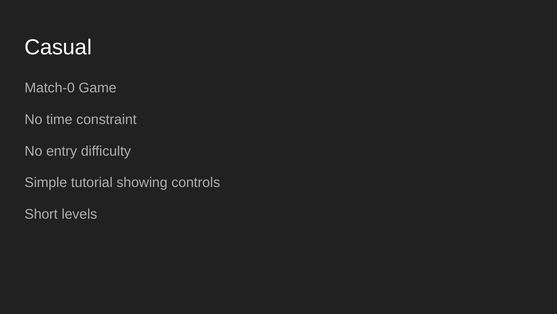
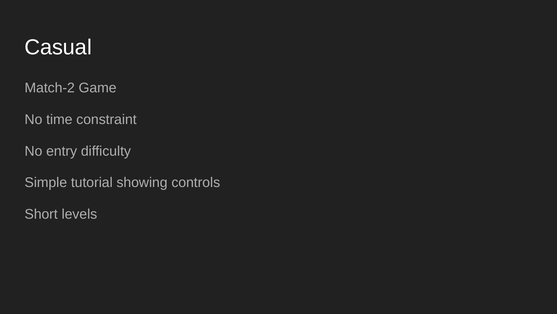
Match-0: Match-0 -> Match-2 (50, 88)
